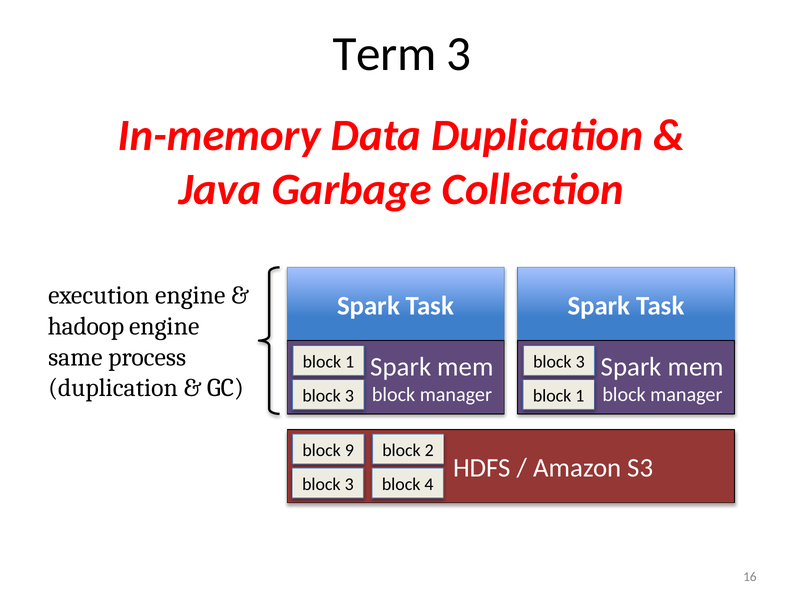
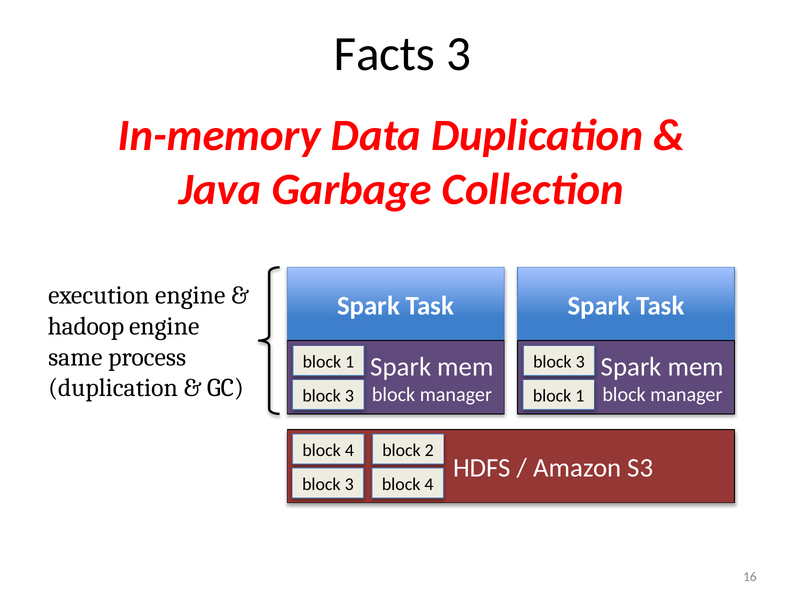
Term: Term -> Facts (385, 54)
9: 9 -> 4 (349, 450)
